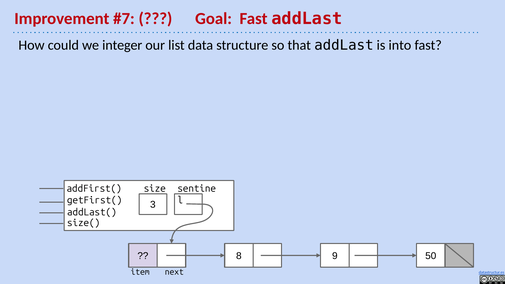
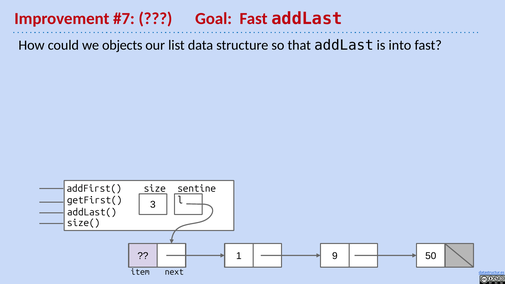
integer: integer -> objects (122, 45)
8: 8 -> 1 (239, 256)
